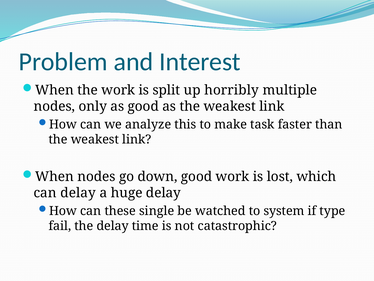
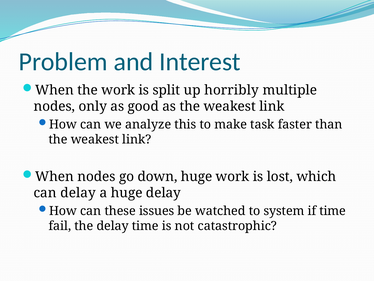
down good: good -> huge (197, 176)
single: single -> issues (157, 211)
if type: type -> time (333, 211)
